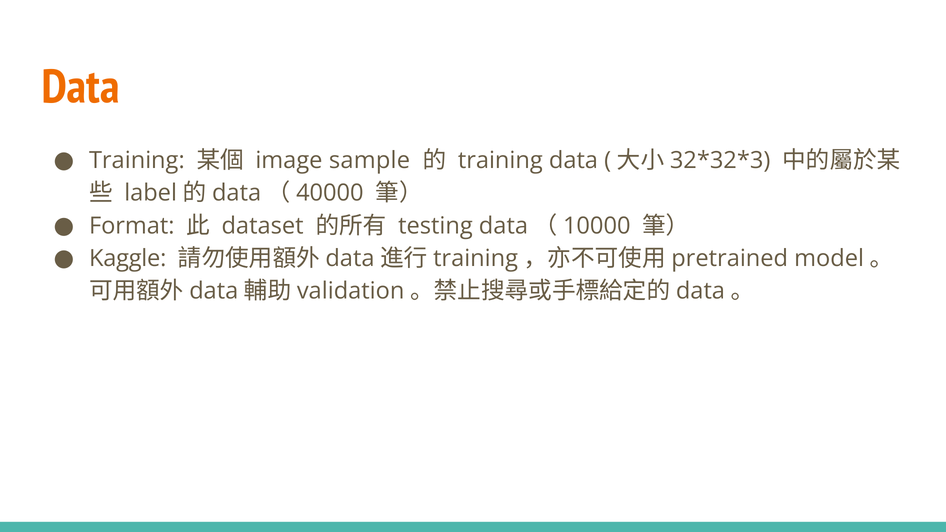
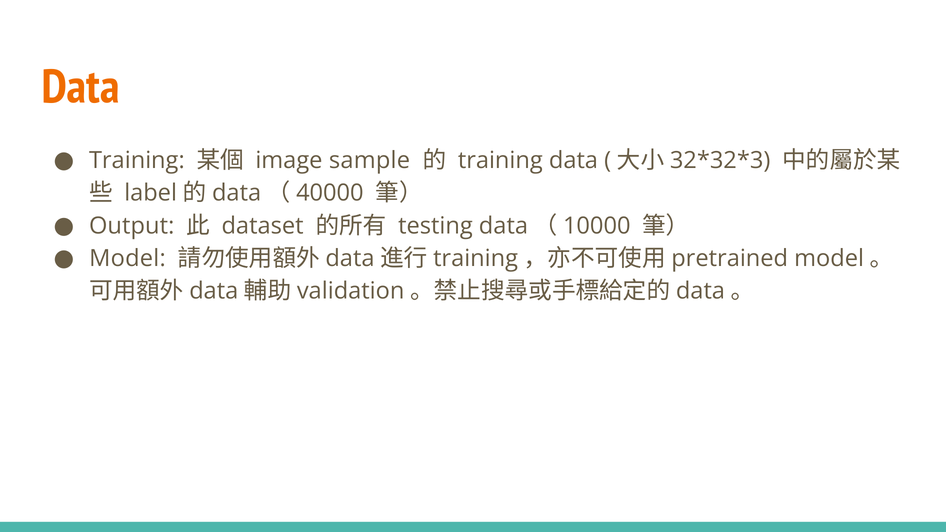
Format: Format -> Output (132, 226)
Kaggle: Kaggle -> Model (127, 258)
